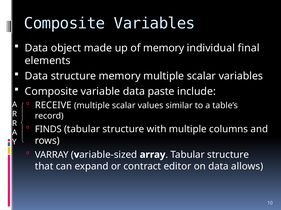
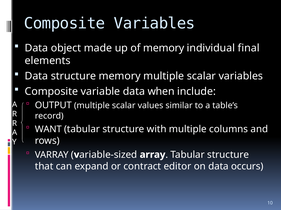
paste: paste -> when (161, 92)
RECEIVE: RECEIVE -> OUTPUT (53, 106)
FINDS: FINDS -> WANT (48, 130)
allows: allows -> occurs (247, 167)
